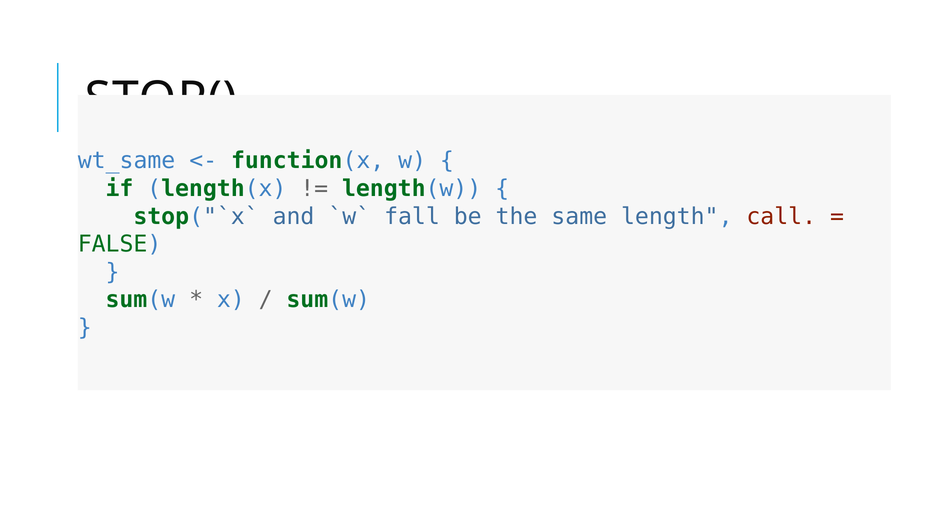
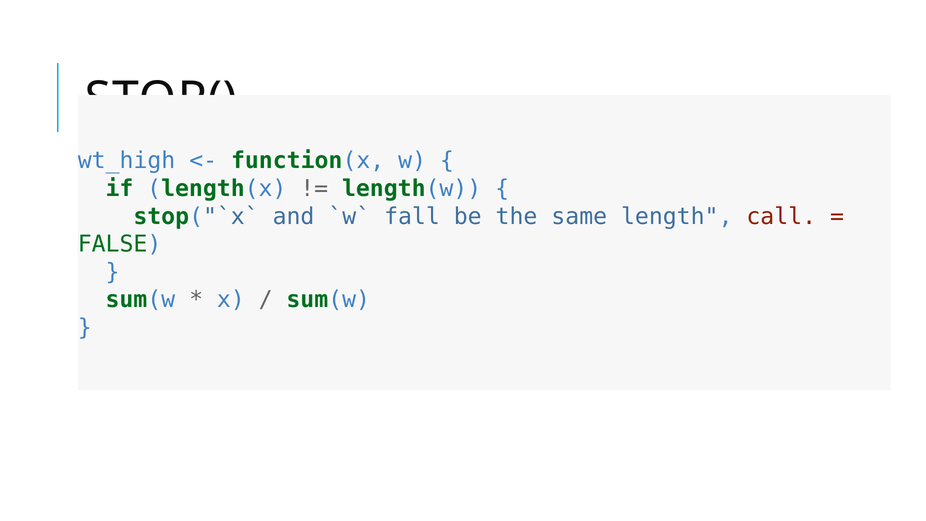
wt_same: wt_same -> wt_high (127, 161)
